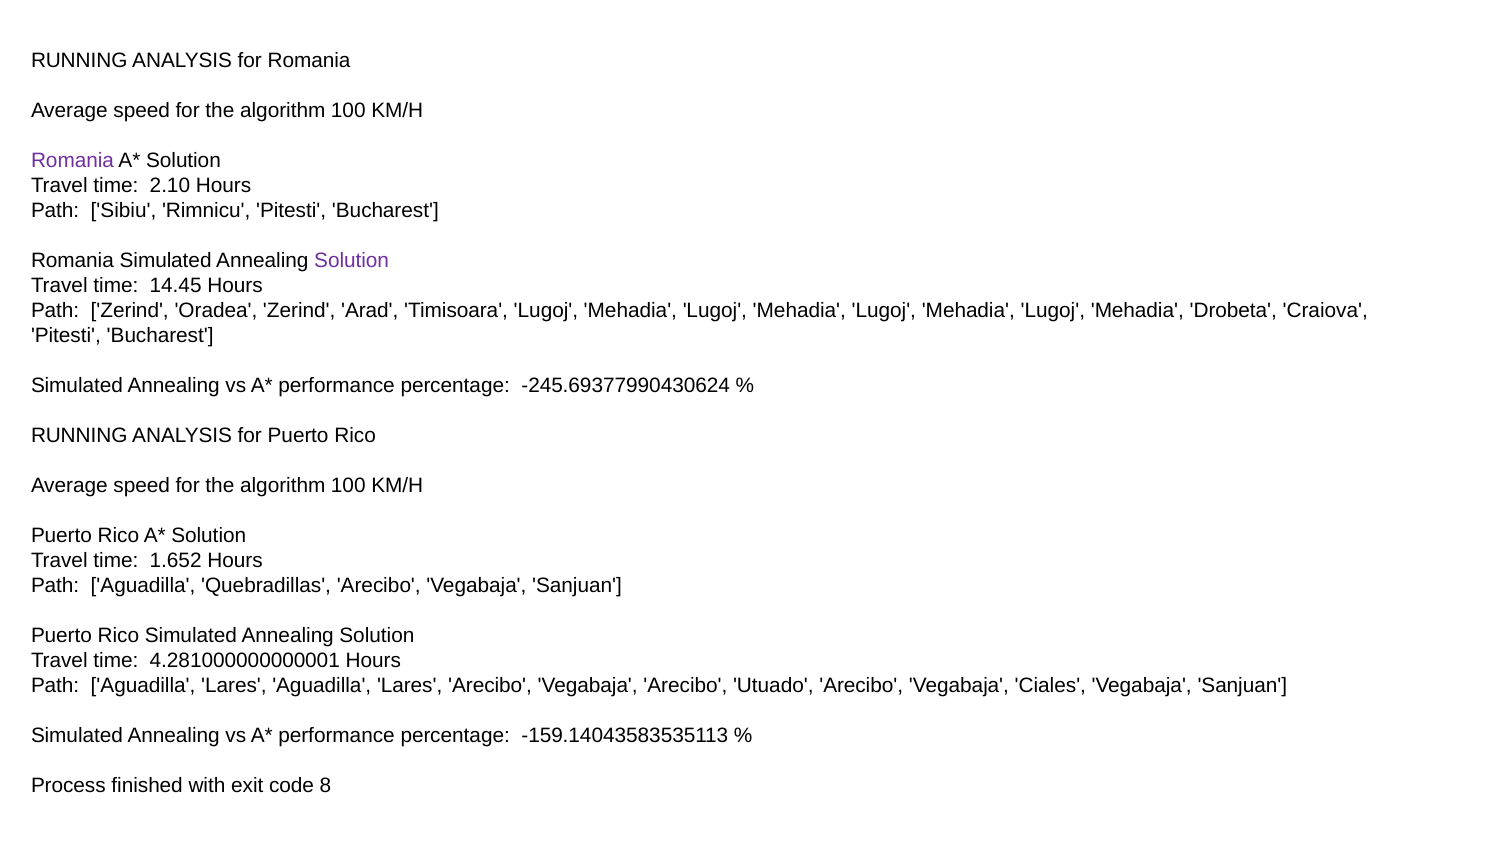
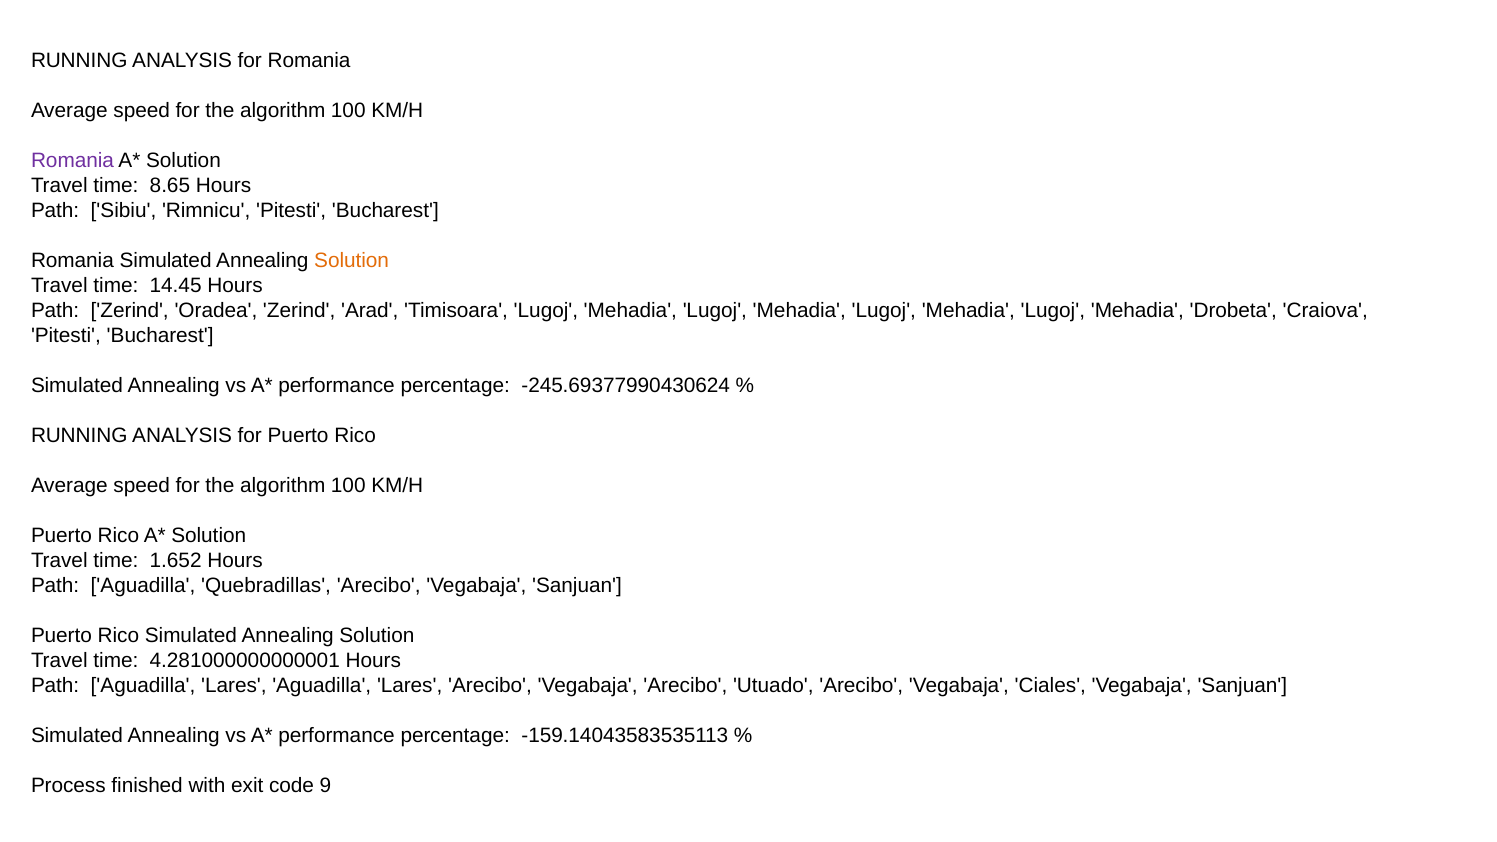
2.10: 2.10 -> 8.65 (170, 186)
Solution colour: purple -> orange (352, 261)
8: 8 -> 9 (325, 786)
